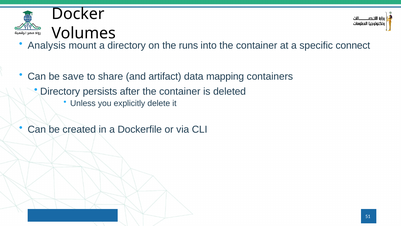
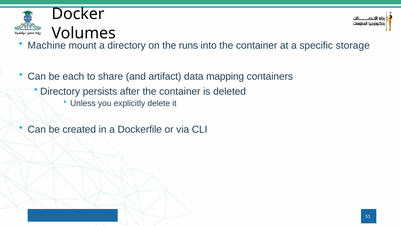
Analysis: Analysis -> Machine (47, 45)
connect: connect -> storage (353, 45)
save: save -> each (73, 76)
